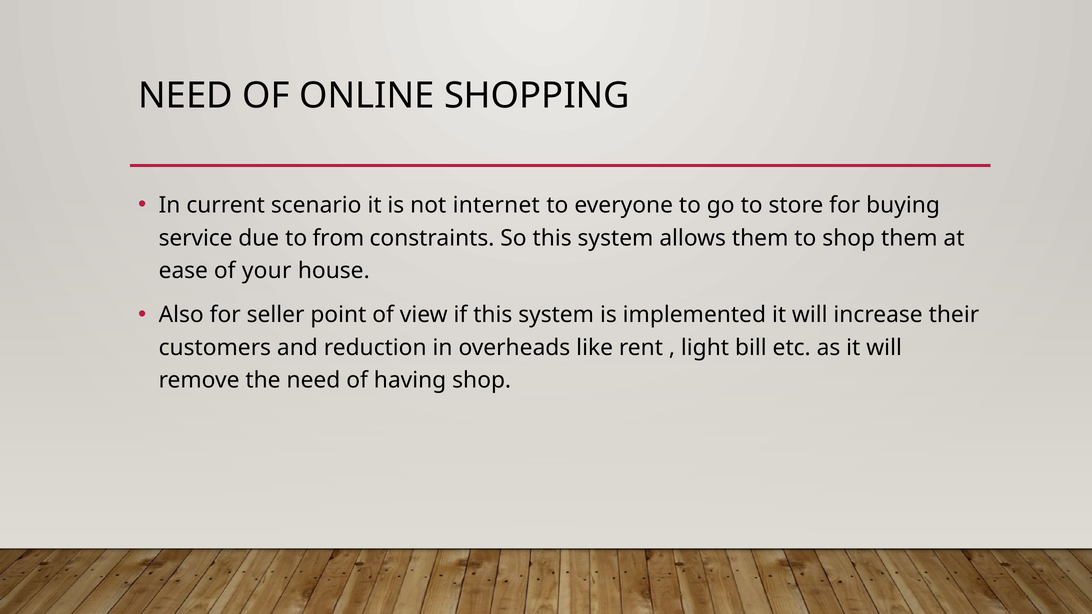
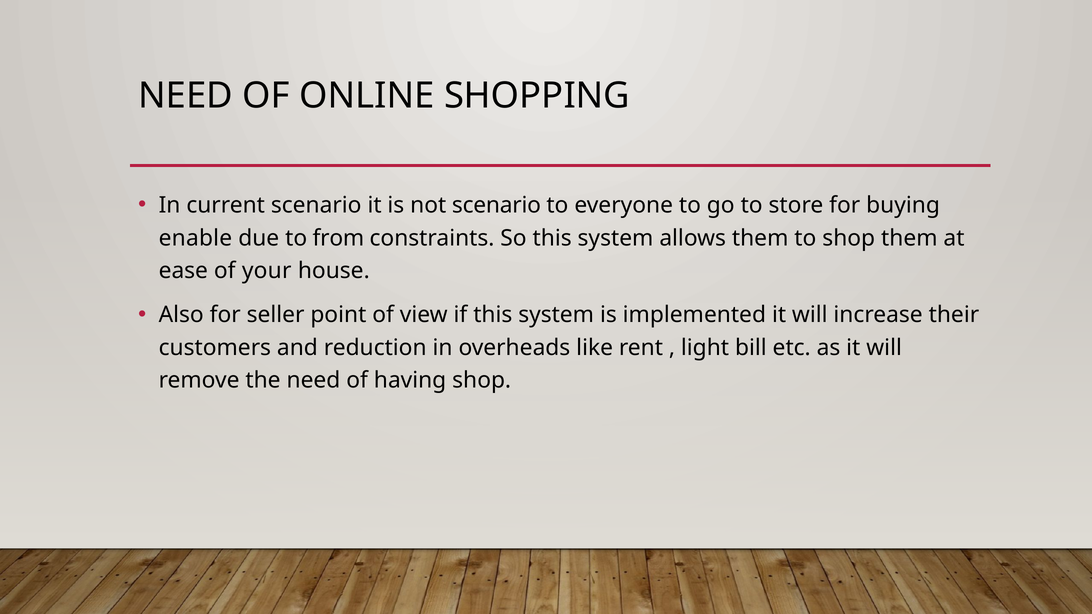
not internet: internet -> scenario (496, 205)
service: service -> enable (195, 238)
